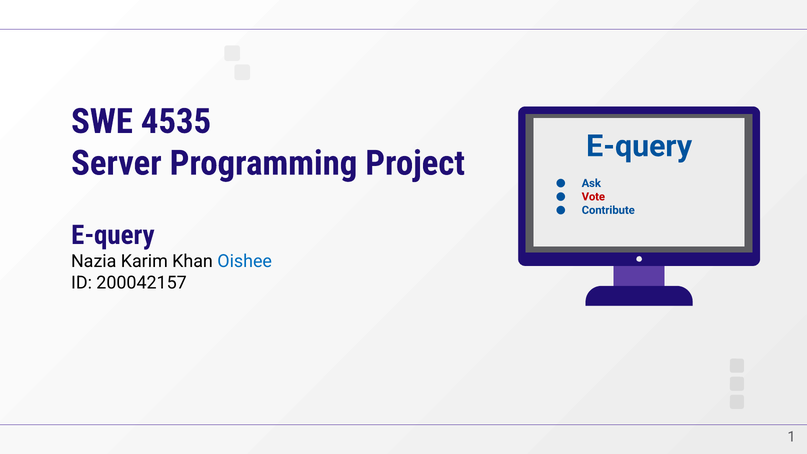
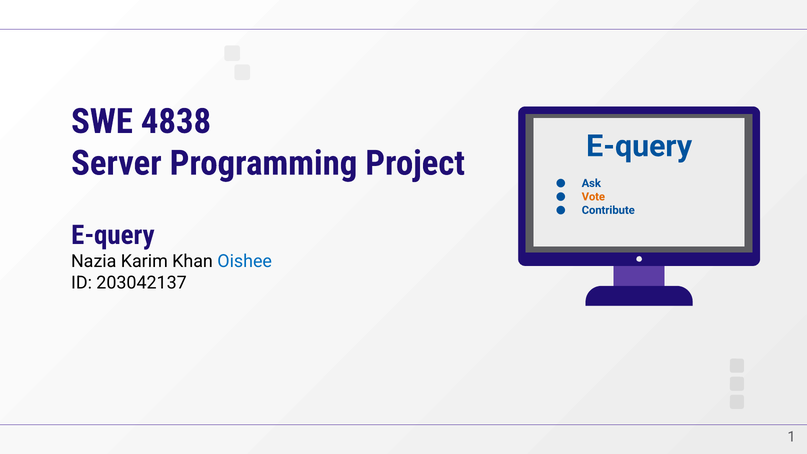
4535: 4535 -> 4838 (176, 121)
Vote colour: red -> orange (593, 197)
200042157: 200042157 -> 203042137 (142, 283)
